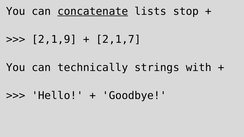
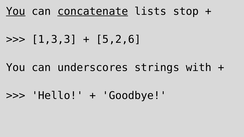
You underline: none -> present (16, 11)
2,1,9: 2,1,9 -> 1,3,3 (54, 40)
2,1,7: 2,1,7 -> 5,2,6 (118, 40)
technically: technically -> underscores (93, 68)
